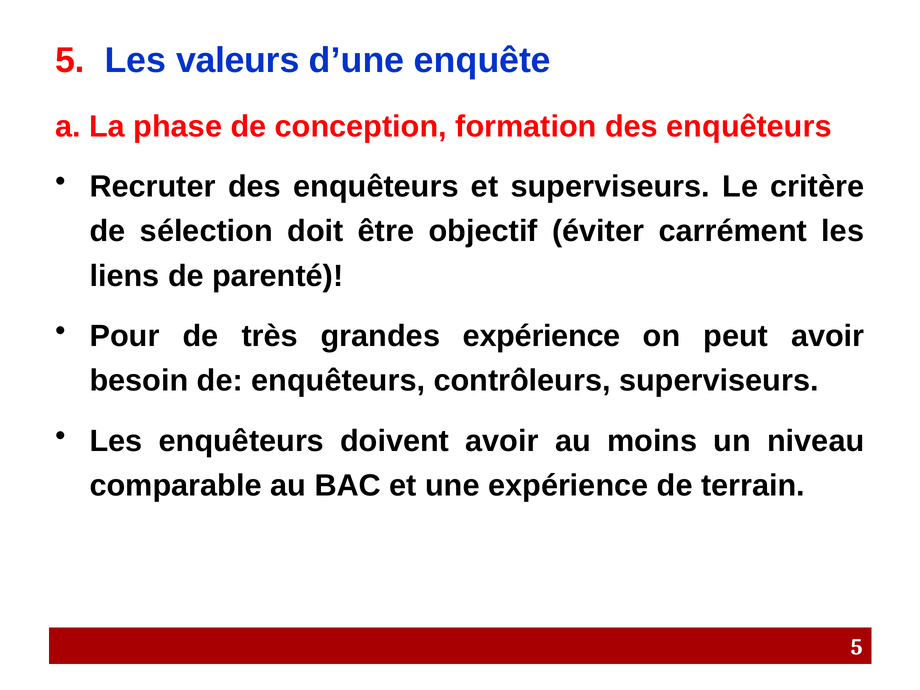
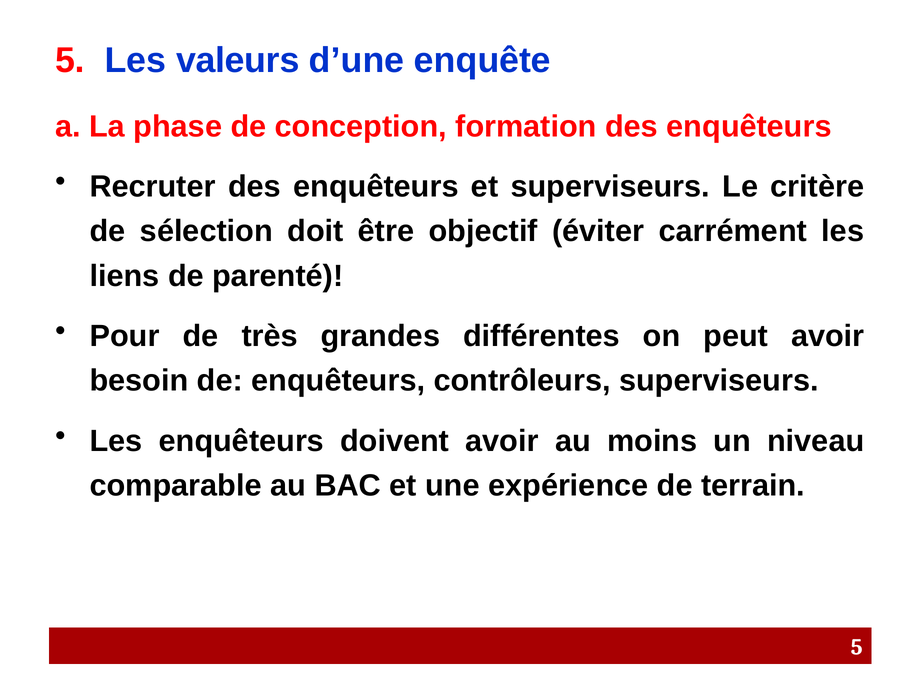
grandes expérience: expérience -> différentes (542, 336)
